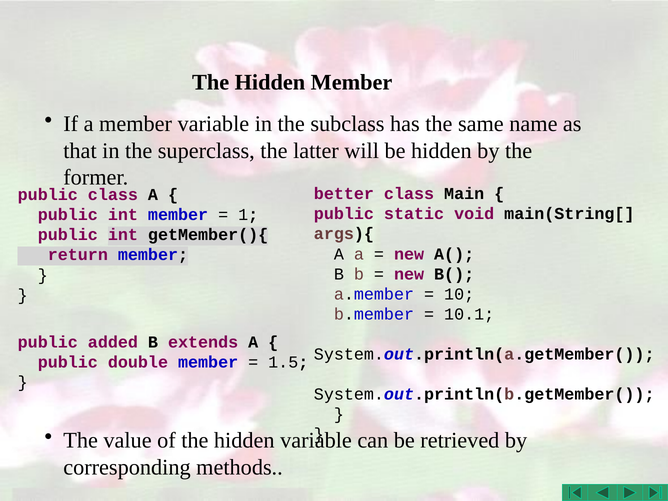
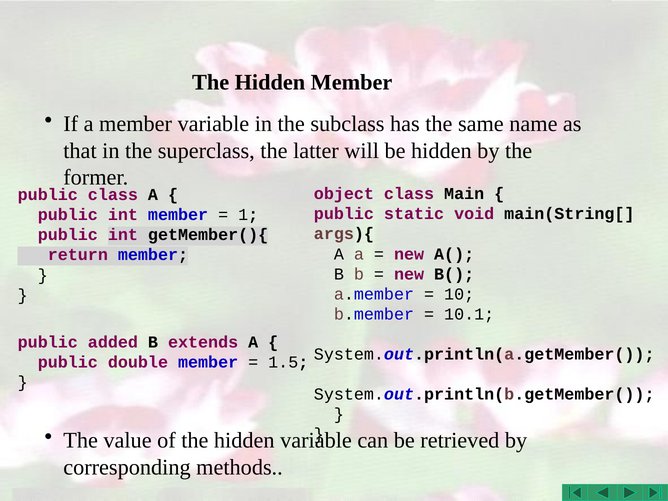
better: better -> object (344, 194)
